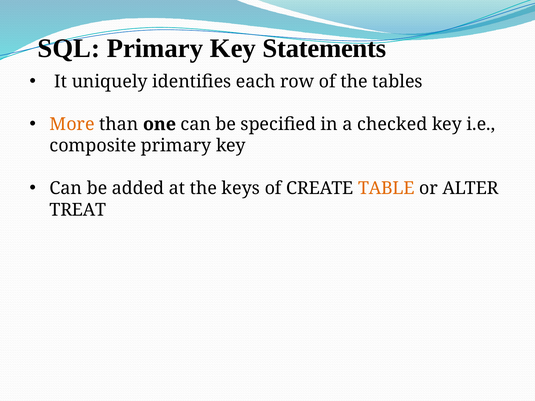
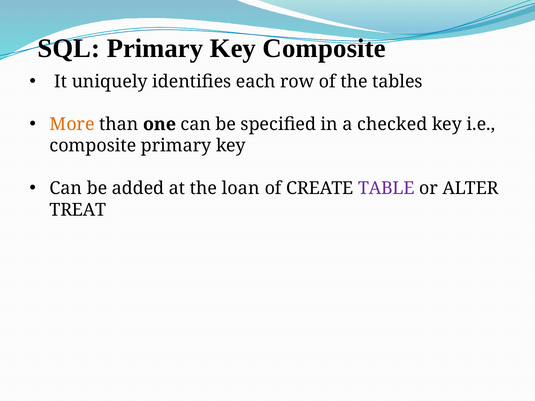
Key Statements: Statements -> Composite (324, 49)
keys: keys -> loan (241, 189)
TABLE colour: orange -> purple (386, 189)
